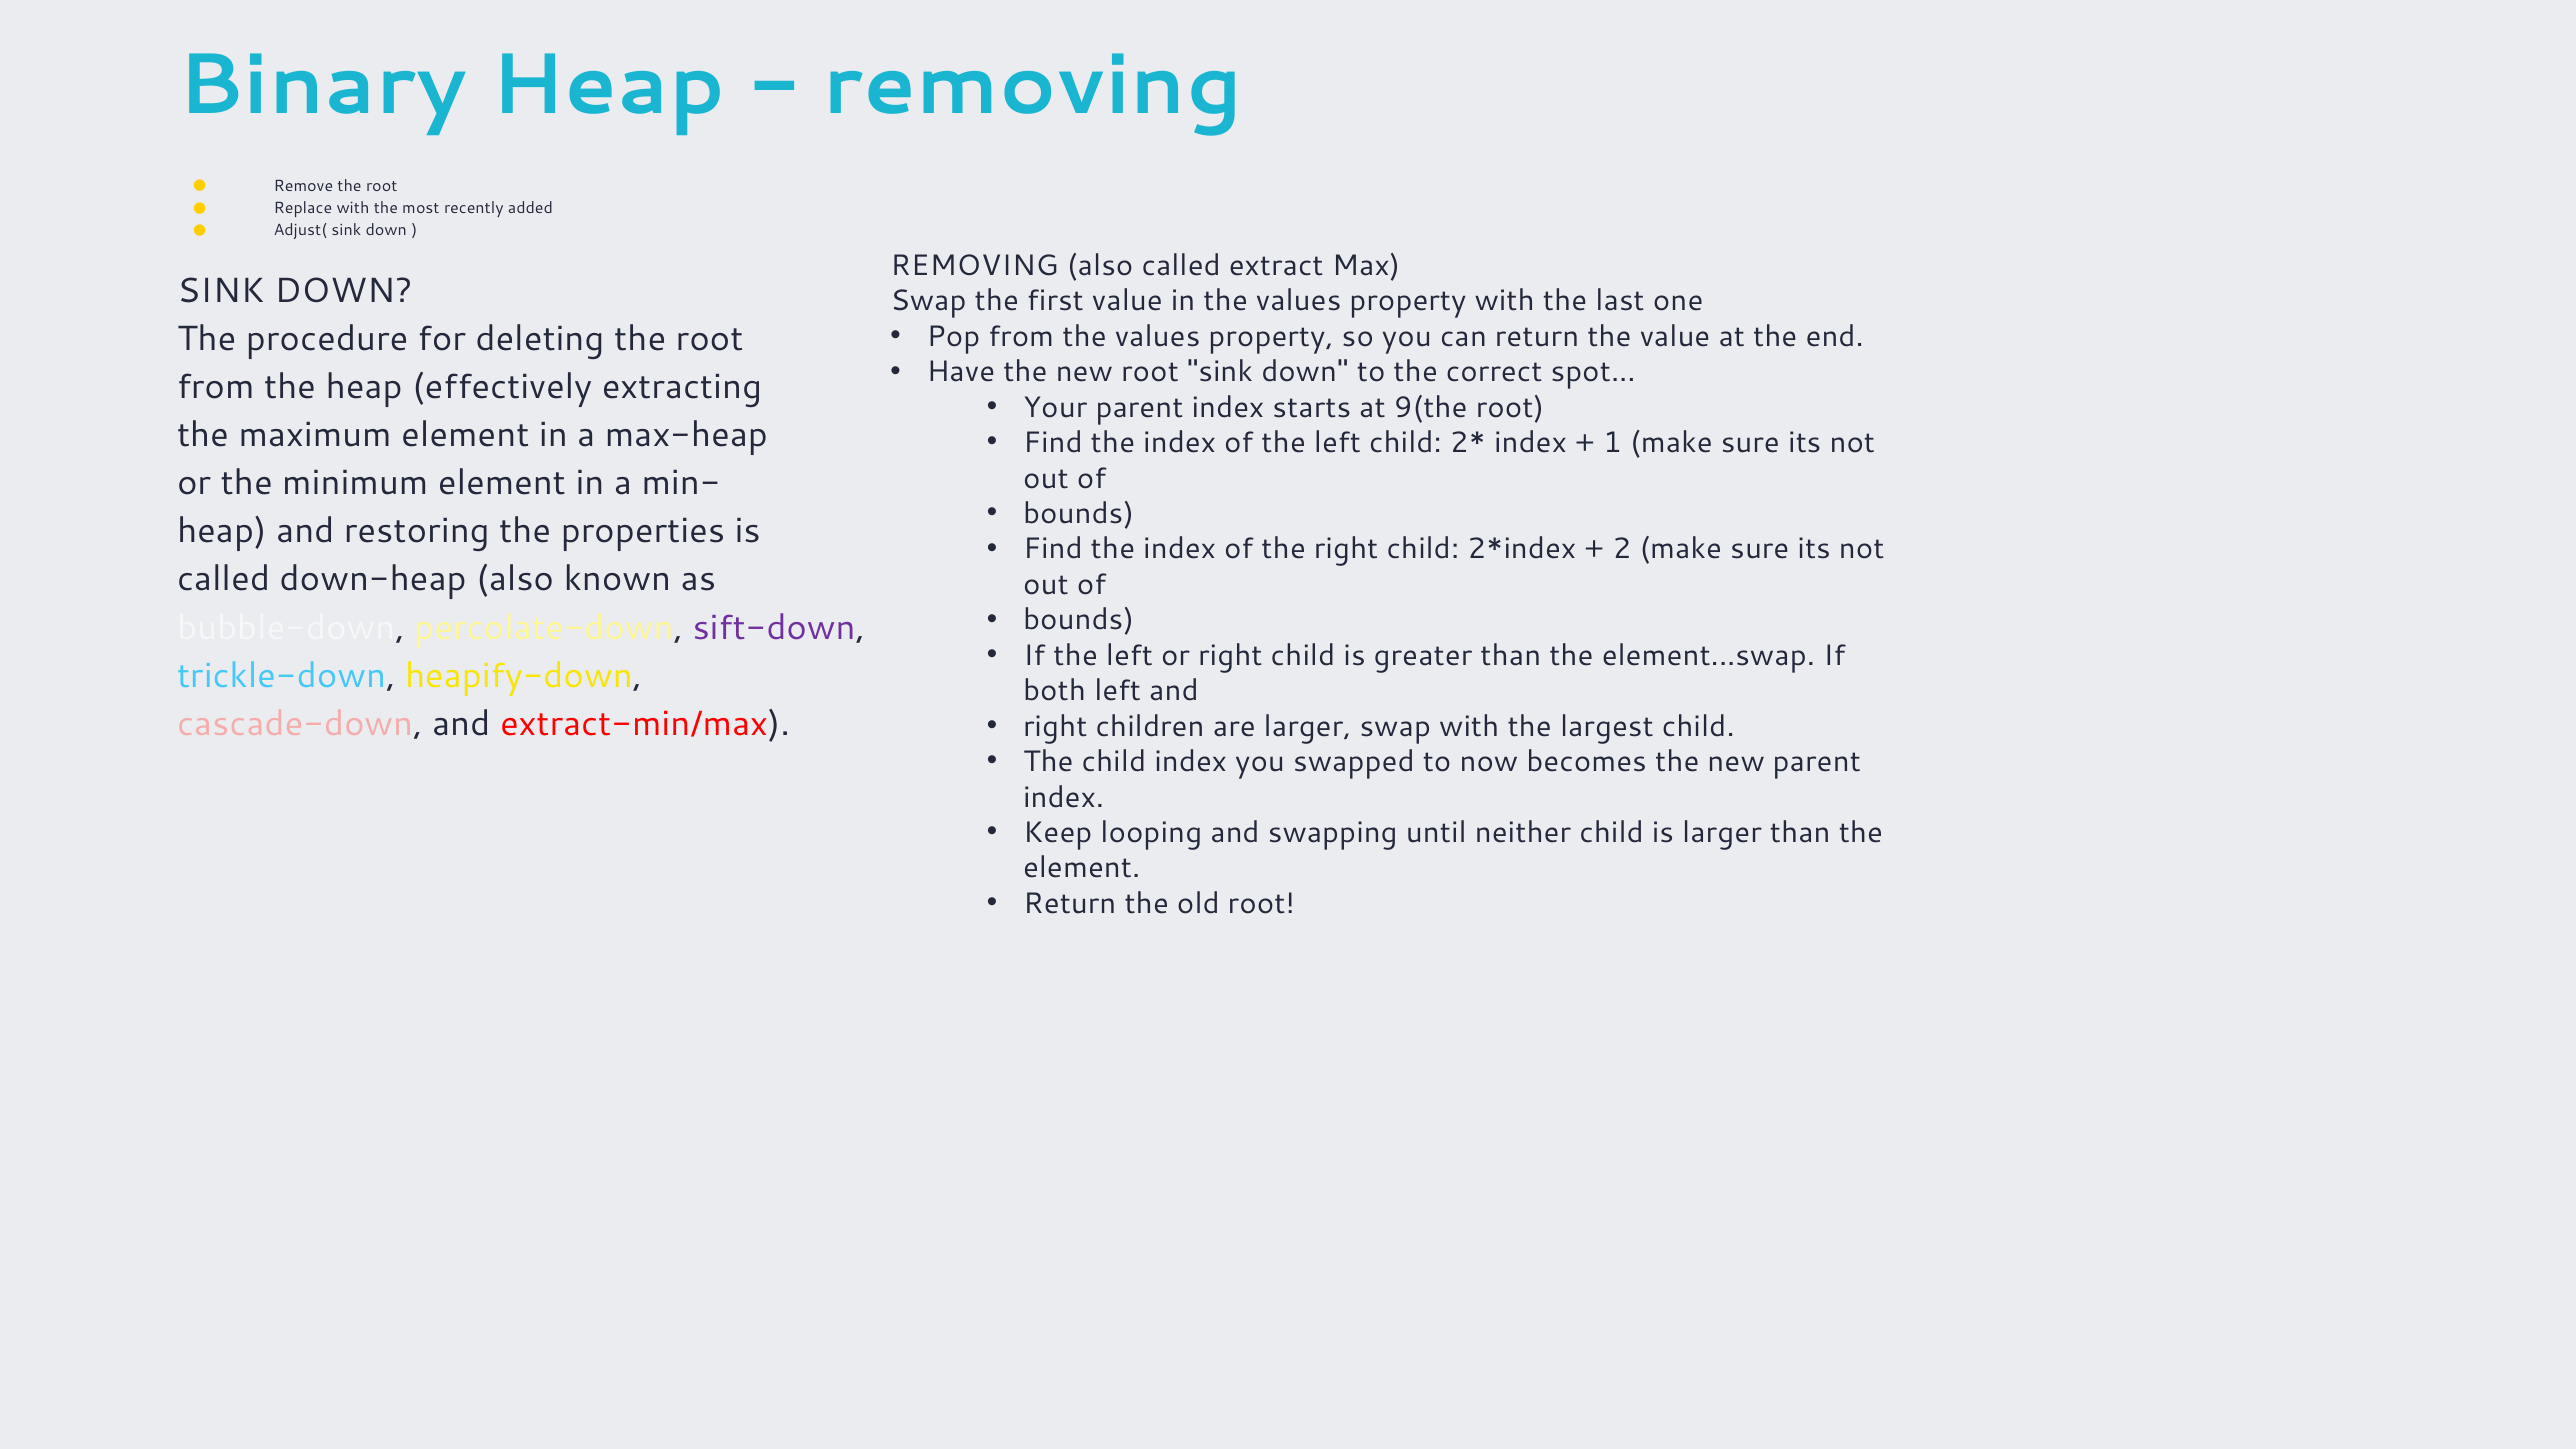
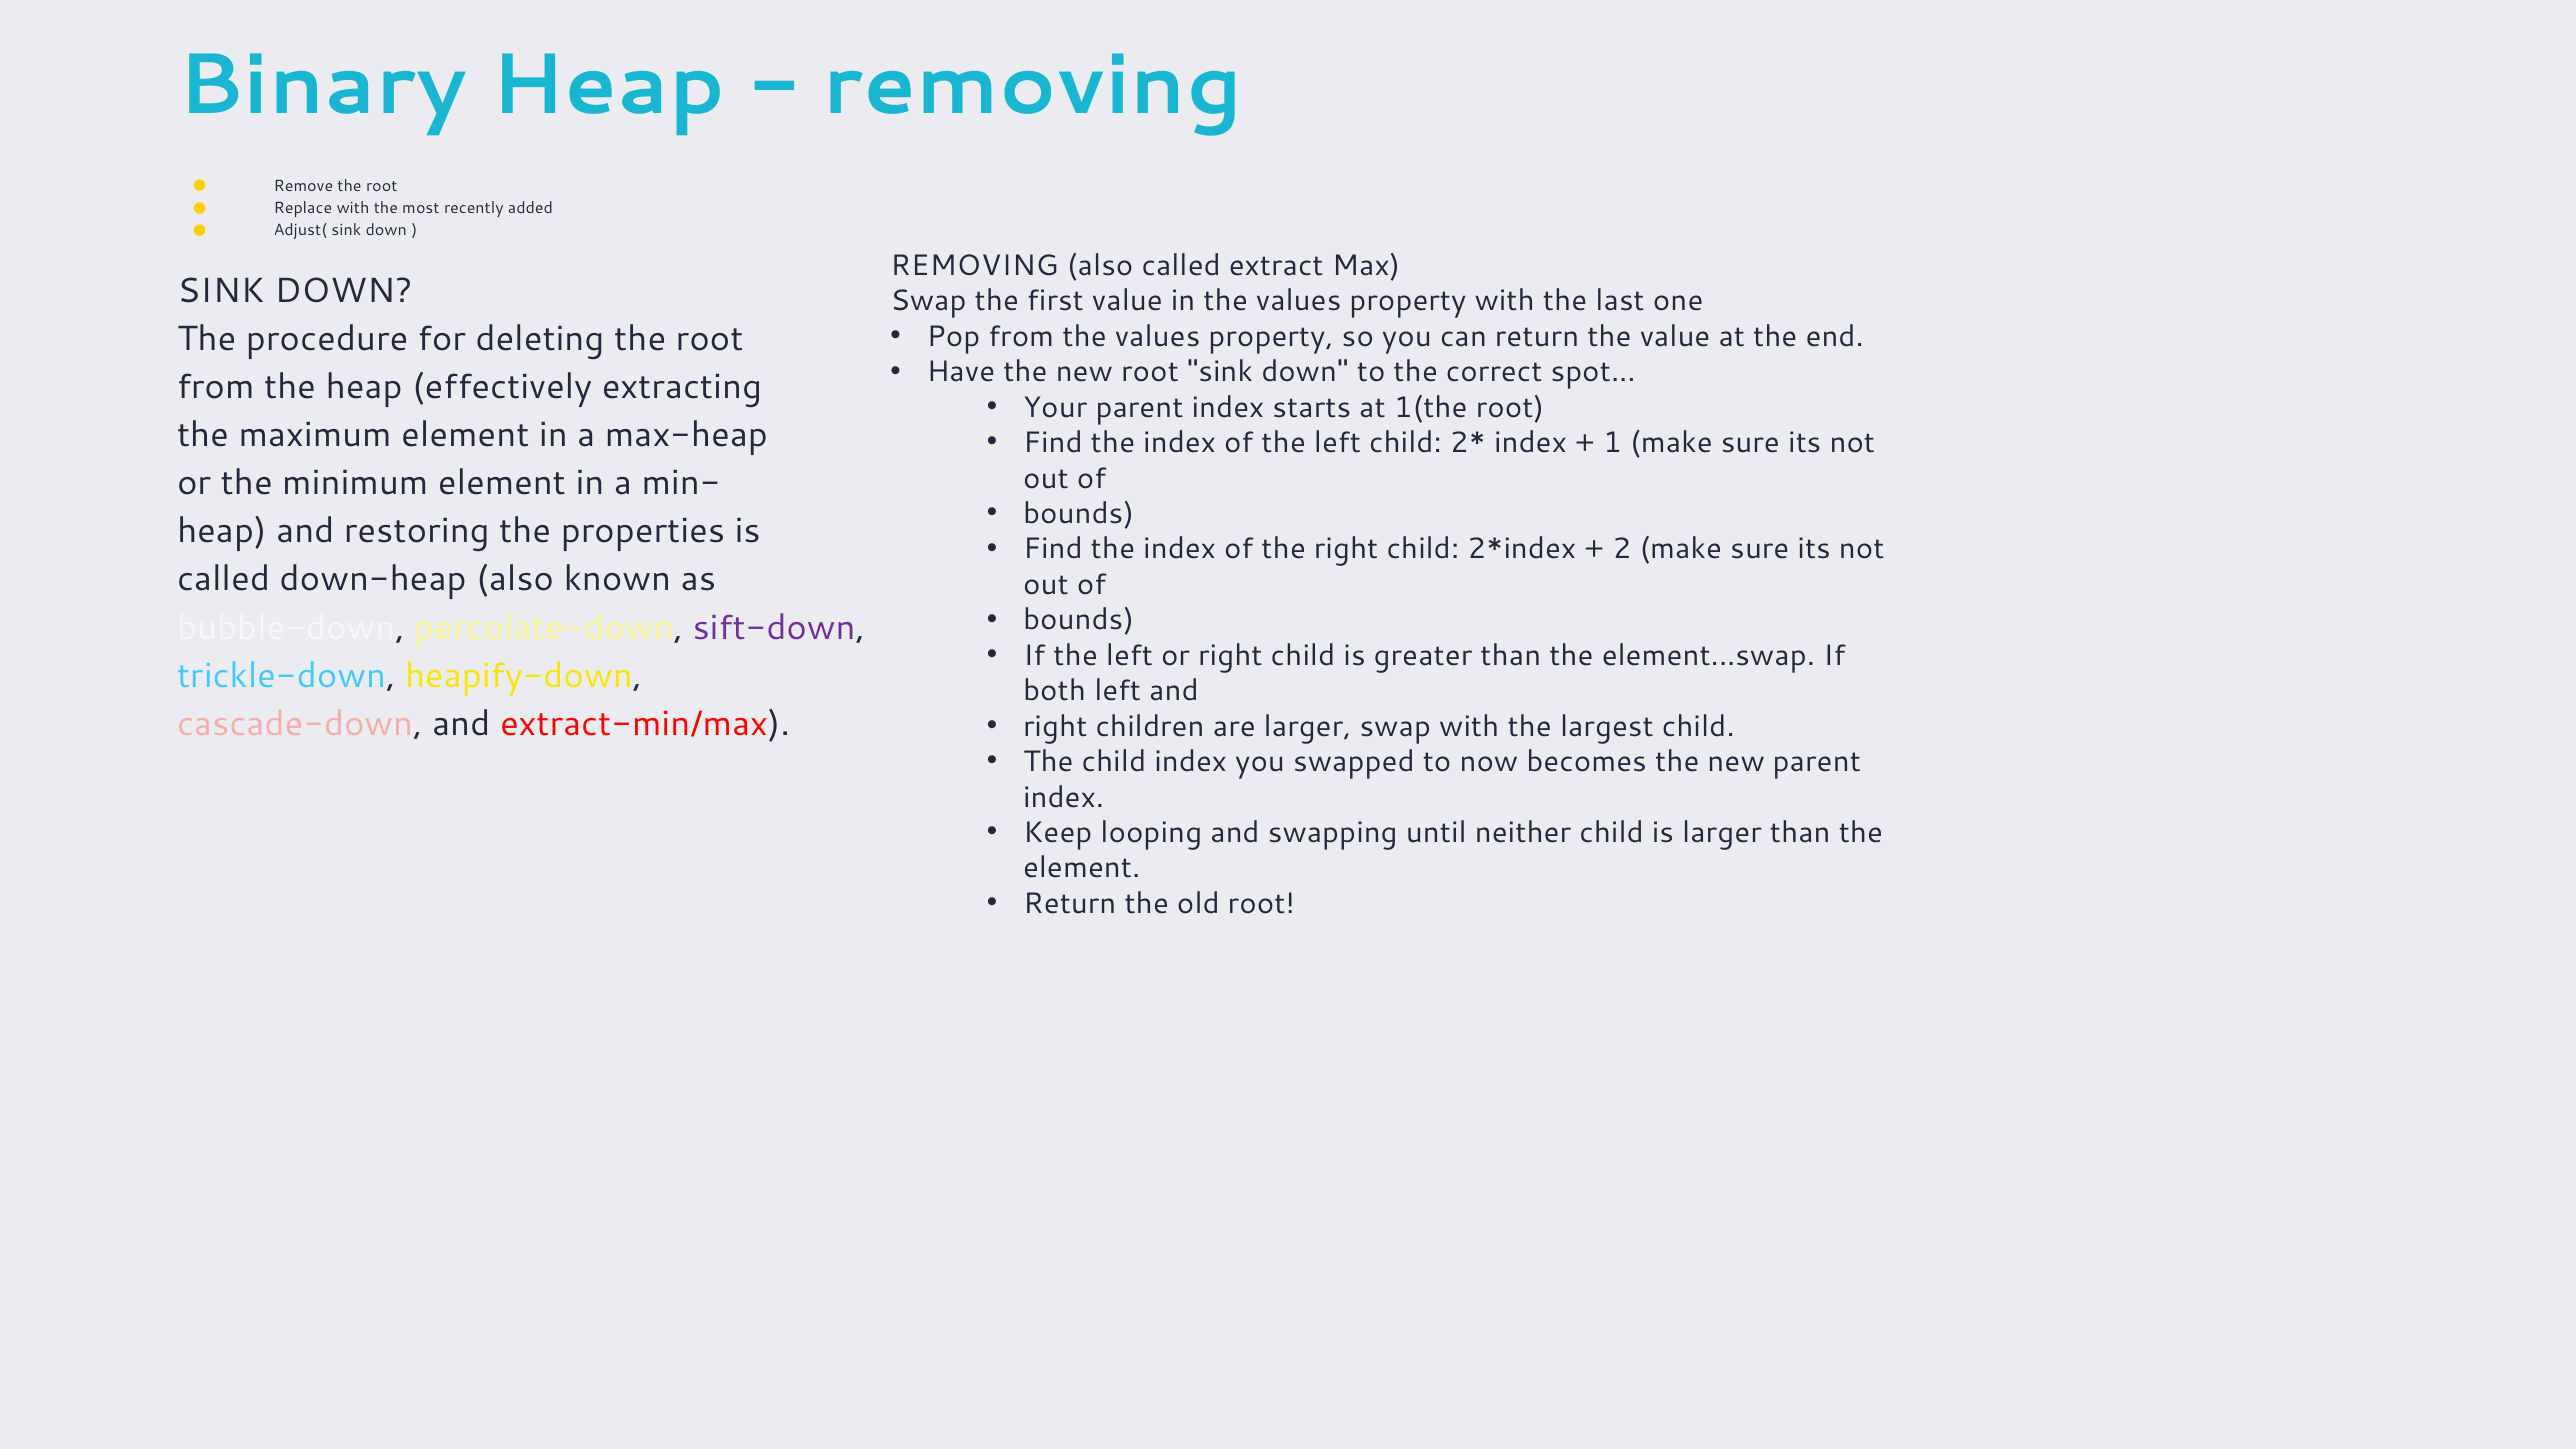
9(the: 9(the -> 1(the (1431, 407)
